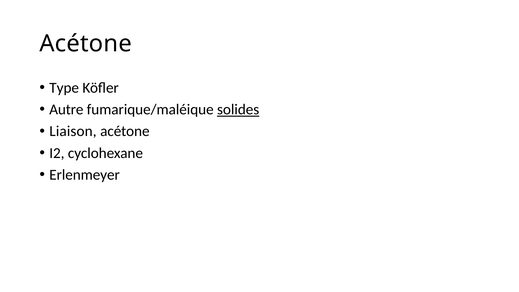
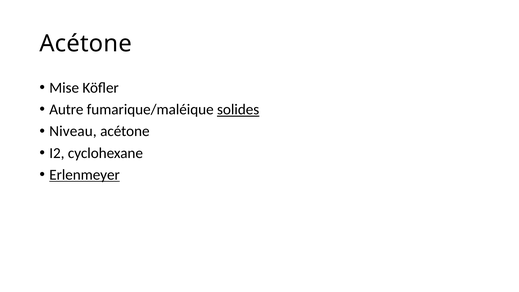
Type: Type -> Mise (64, 88)
Liaison: Liaison -> Niveau (73, 131)
Erlenmeyer underline: none -> present (85, 175)
